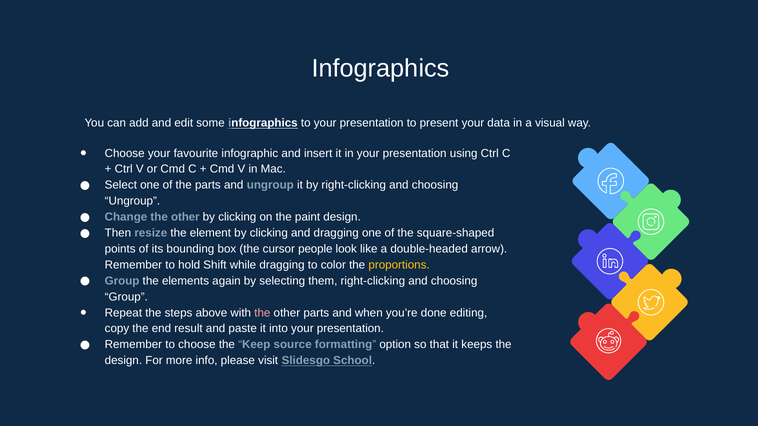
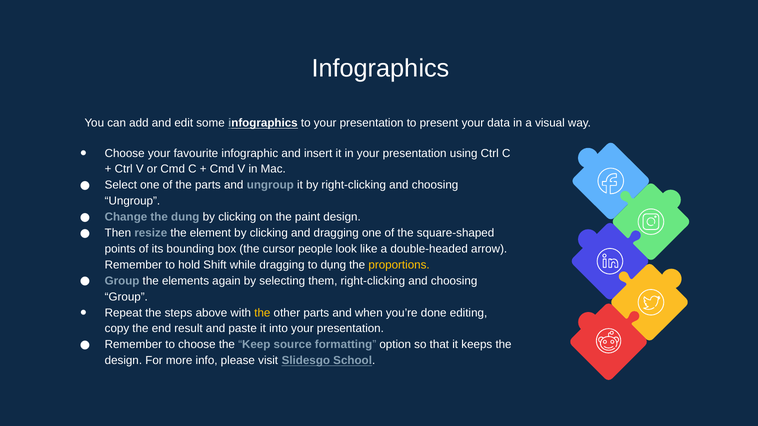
Change the other: other -> dung (185, 217)
color: color -> dụng (333, 265)
the colour: pink -> yellow (262, 313)
